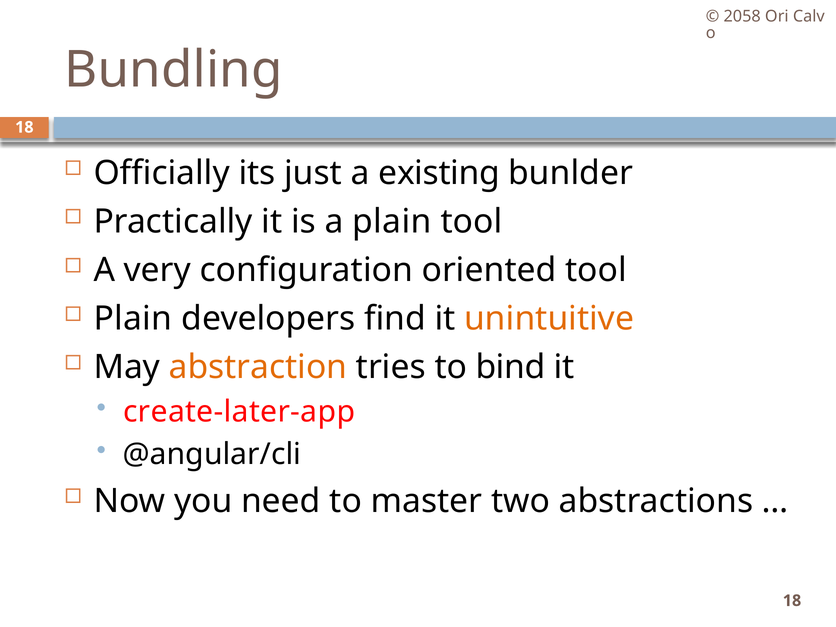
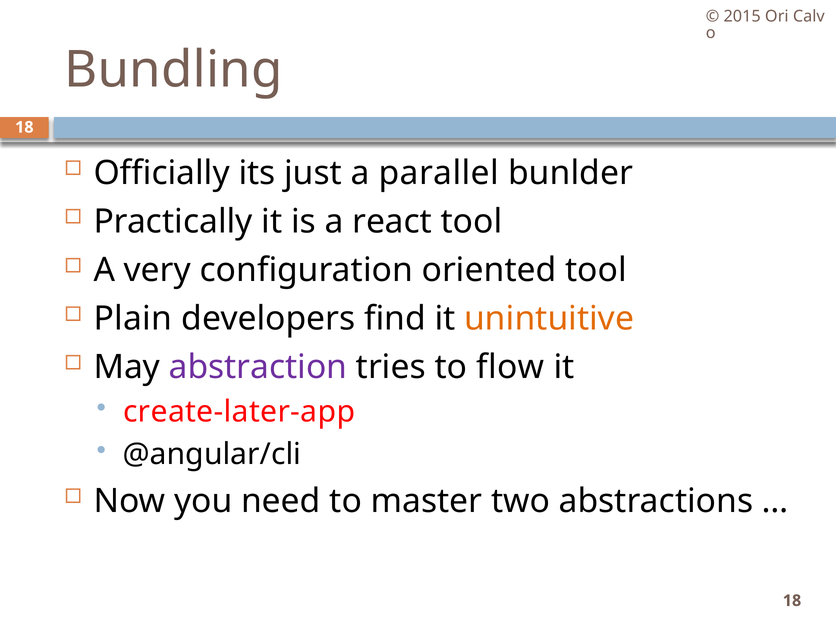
2058: 2058 -> 2015 (742, 16)
existing: existing -> parallel (439, 173)
a plain: plain -> react (392, 222)
abstraction colour: orange -> purple (258, 367)
bind: bind -> flow (510, 367)
